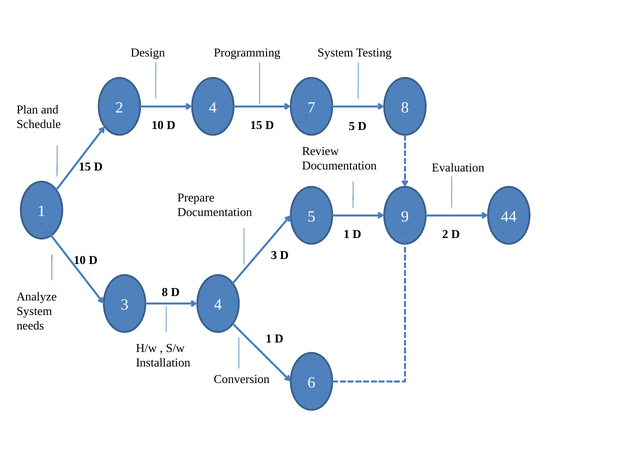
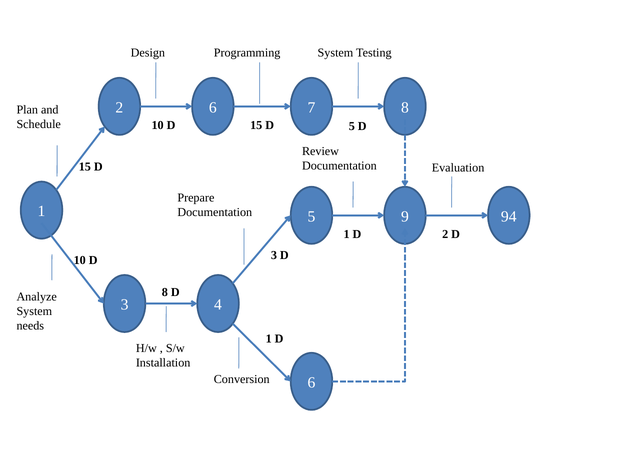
2 4: 4 -> 6 (213, 107)
44: 44 -> 94 (509, 216)
